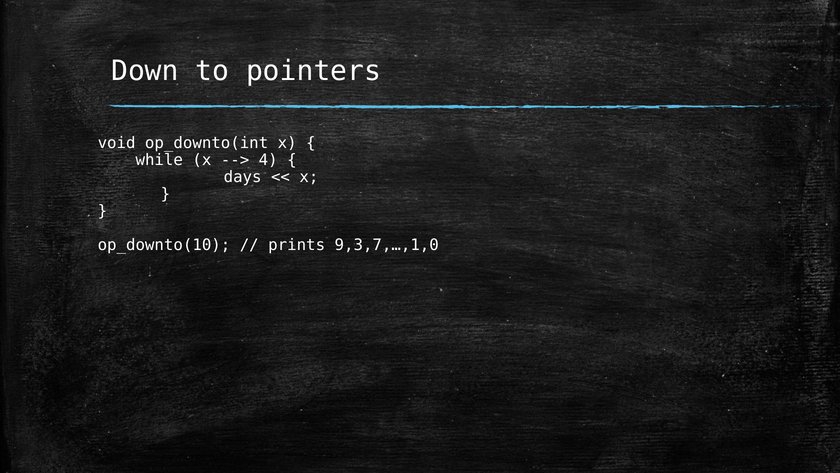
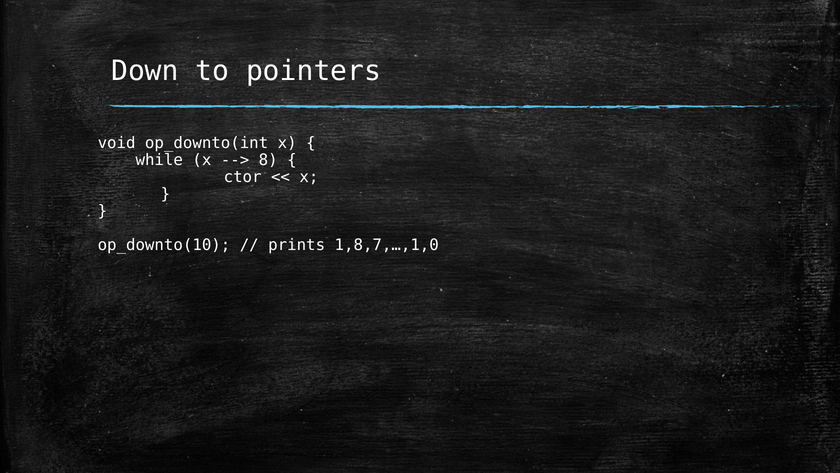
4: 4 -> 8 (268, 160)
days: days -> ctor (243, 177)
9,3,7,…,1,0: 9,3,7,…,1,0 -> 1,8,7,…,1,0 (387, 245)
